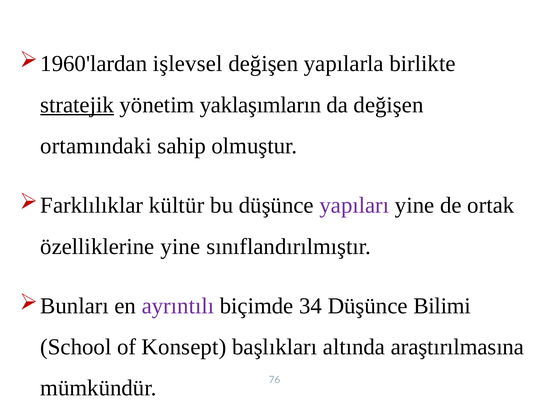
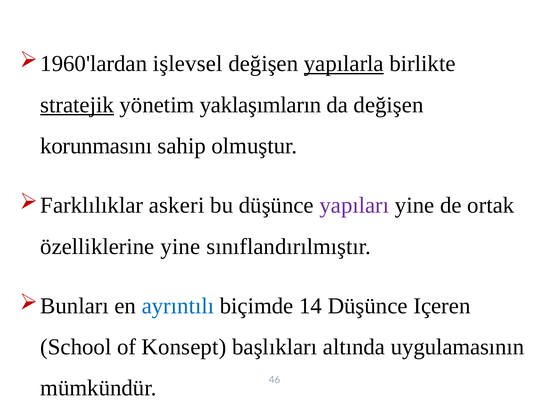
yapılarla underline: none -> present (344, 64)
ortamındaki: ortamındaki -> korunmasını (96, 146)
kültür: kültür -> askeri (177, 206)
ayrıntılı colour: purple -> blue (178, 306)
34: 34 -> 14 (311, 306)
Bilimi: Bilimi -> Içeren (442, 306)
araştırılmasına: araştırılmasına -> uygulamasının (457, 348)
76: 76 -> 46 (275, 381)
